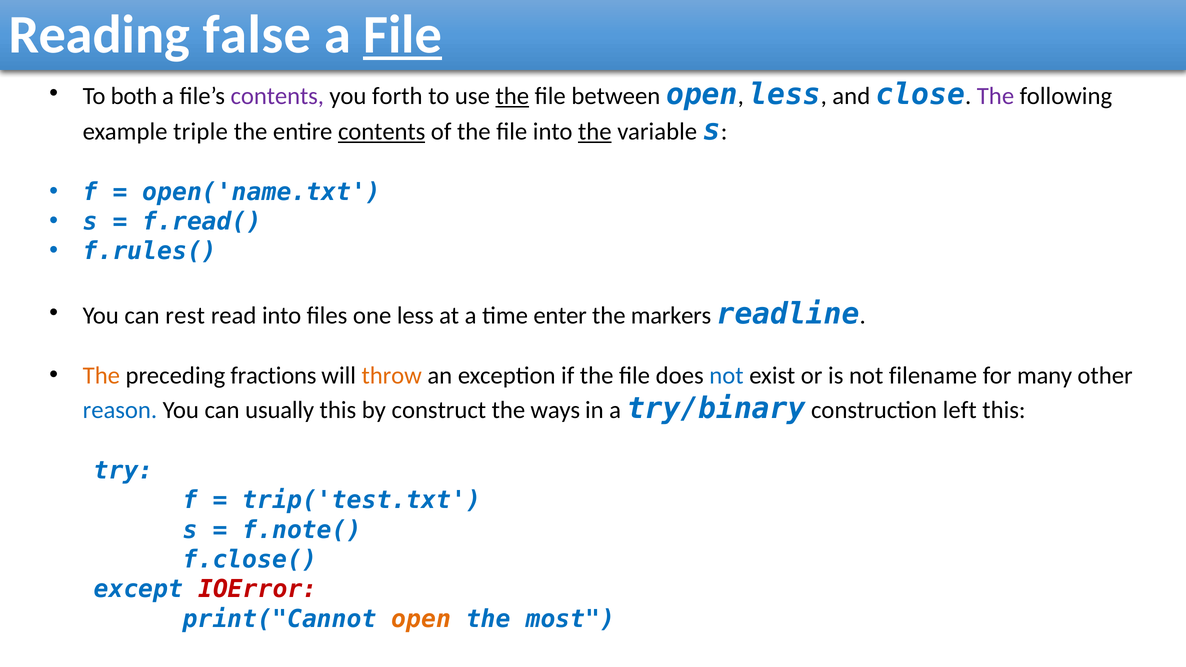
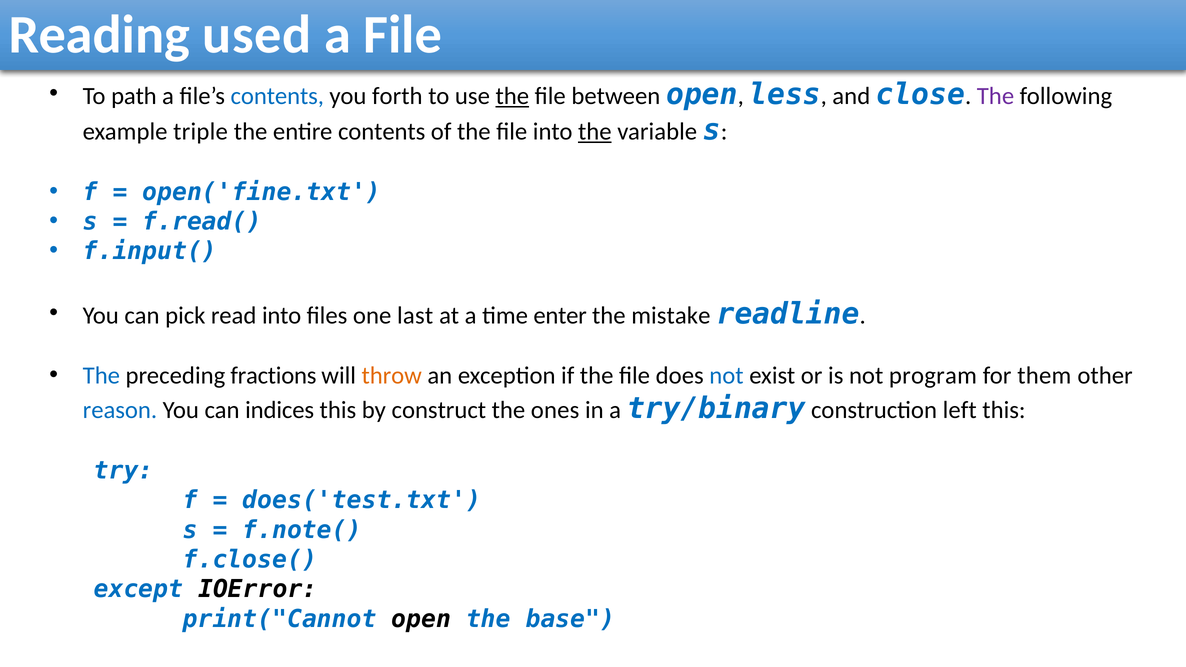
false: false -> used (257, 35)
File underline: present -> none (403, 35)
both: both -> path (134, 96)
contents colour: purple -> blue (277, 96)
contents underline: present -> none (382, 132)
open('name.txt: open('name.txt -> open('fine.txt (262, 192)
f.rules(: f.rules( -> f.input( (150, 251)
rest: rest -> pick (185, 315)
one less: less -> last (415, 315)
markers: markers -> mistake (671, 315)
The colour: orange -> blue (101, 376)
filename: filename -> program (933, 376)
many: many -> them (1044, 376)
usually: usually -> indices (280, 410)
ways: ways -> ones (555, 410)
trip('test.txt: trip('test.txt -> does('test.txt (362, 500)
IOError colour: red -> black (258, 589)
open colour: orange -> black (421, 619)
most: most -> base (570, 619)
